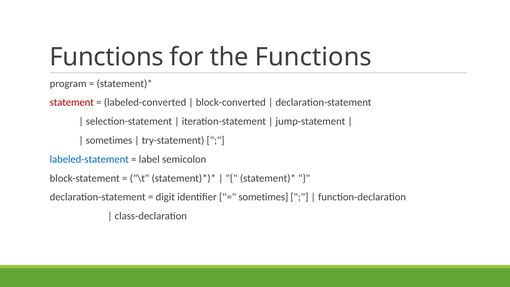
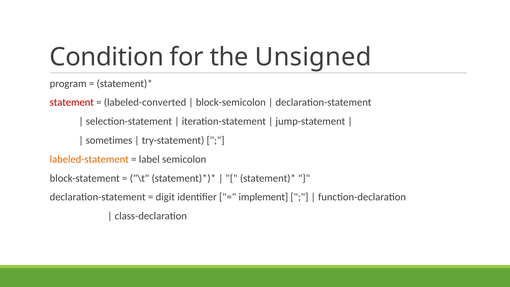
Functions: Functions -> Condition (107, 57)
the Functions: Functions -> Unsigned (313, 57)
block-converted: block-converted -> block-semicolon (231, 102)
labeled-statement colour: blue -> orange (89, 159)
sometimes: sometimes -> implement (263, 197)
